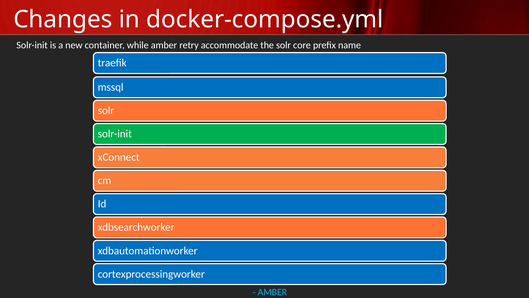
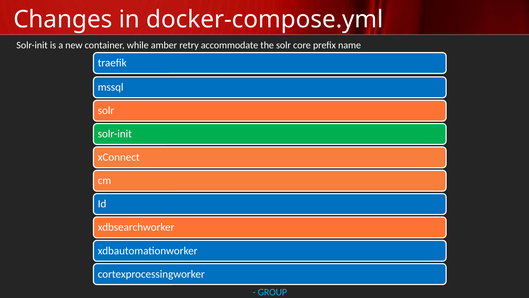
AMBER: AMBER -> GROUP (272, 292)
